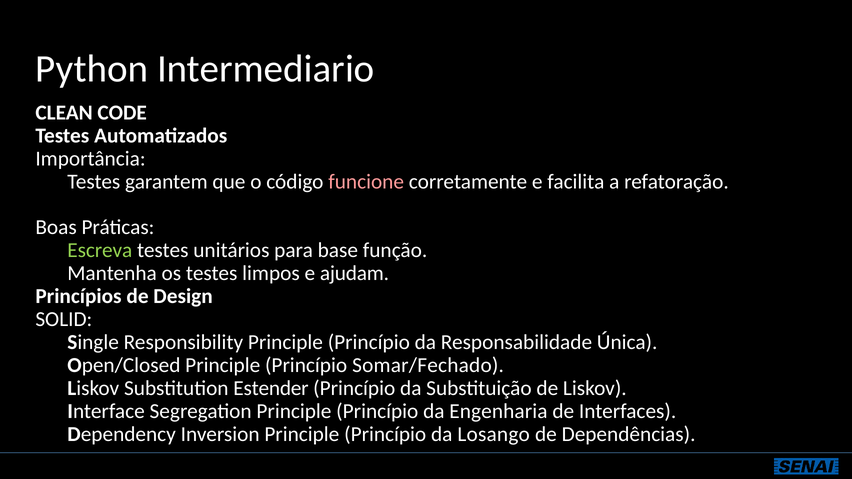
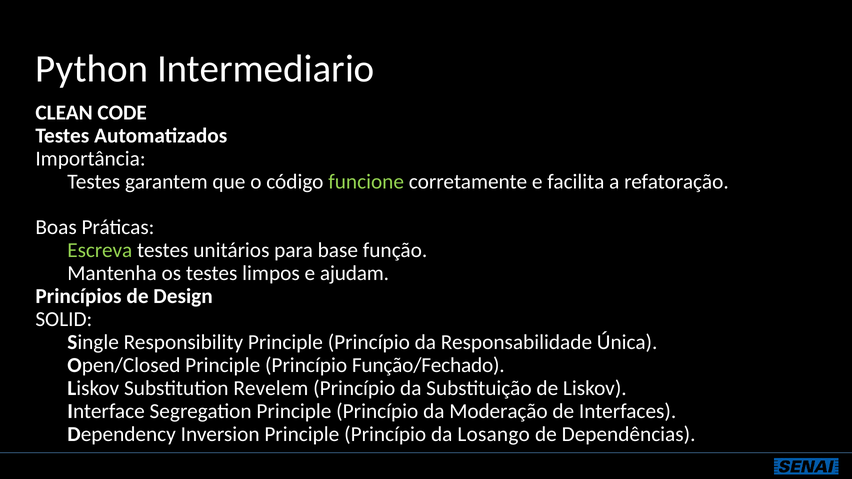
funcione colour: pink -> light green (366, 182)
Somar/Fechado: Somar/Fechado -> Função/Fechado (428, 366)
Estender: Estender -> Revelem (271, 389)
Engenharia: Engenharia -> Moderação (499, 412)
